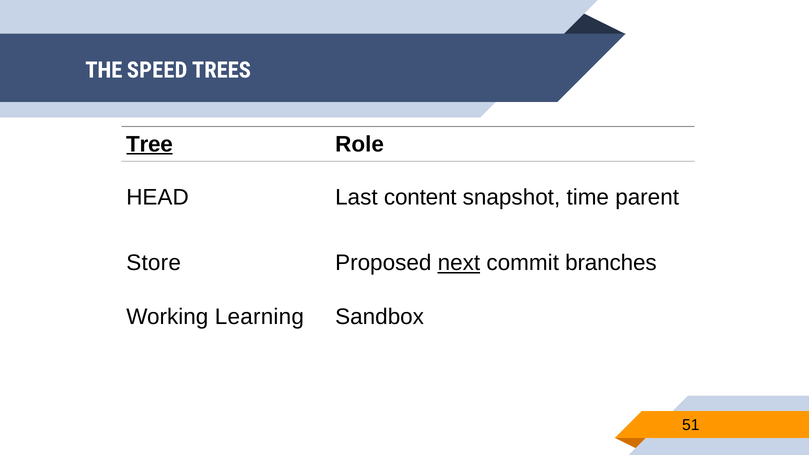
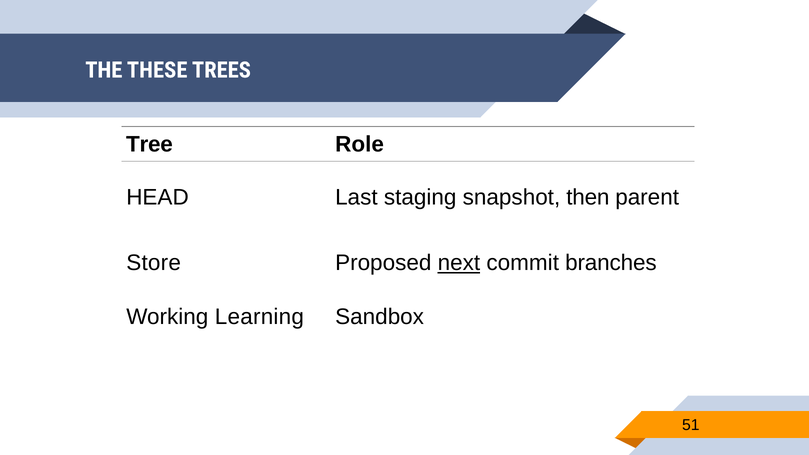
SPEED: SPEED -> THESE (157, 70)
Tree underline: present -> none (149, 144)
content: content -> staging (420, 197)
time: time -> then (588, 197)
